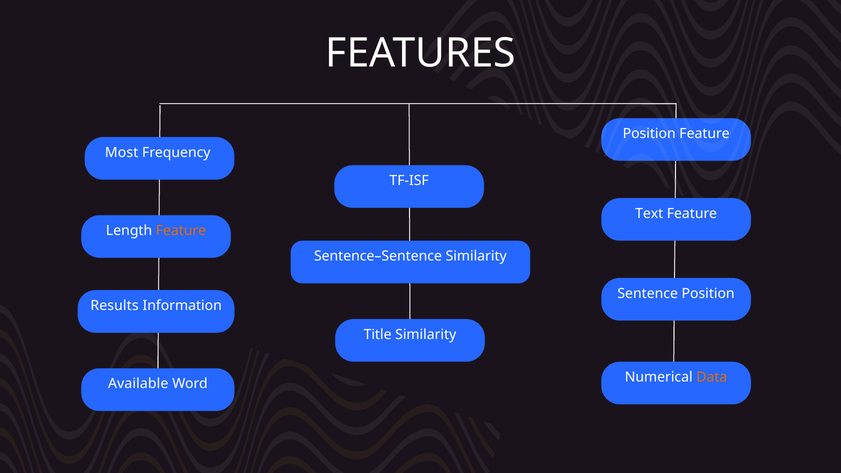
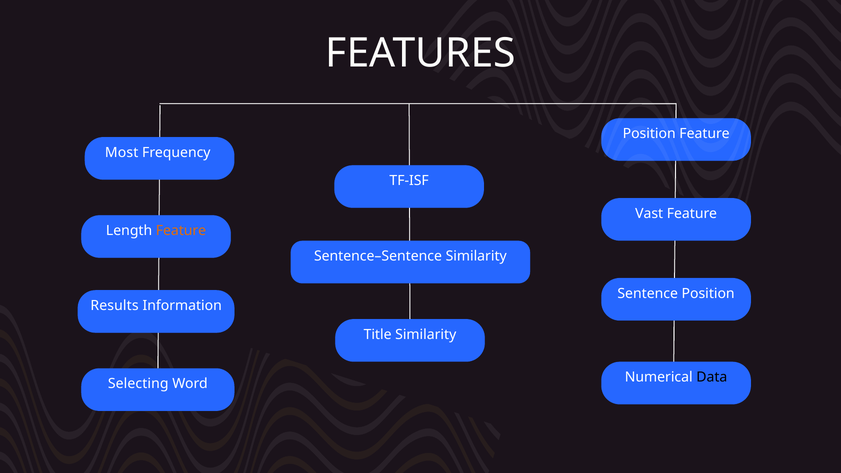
Text: Text -> Vast (649, 214)
Available: Available -> Selecting (138, 384)
Data colour: orange -> black (712, 377)
